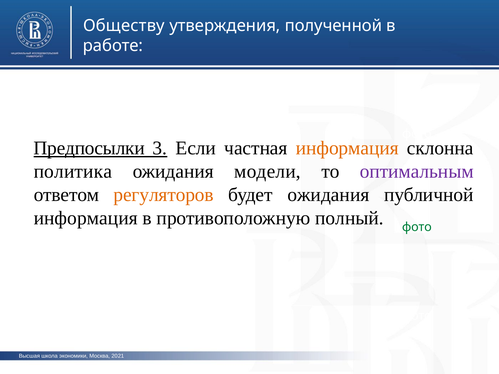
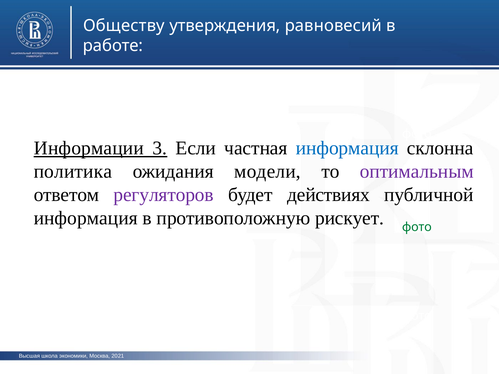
полученной: полученной -> равновесий (333, 26)
Предпосылки: Предпосылки -> Информации (89, 148)
информация colour: orange -> blue (347, 148)
регуляторов colour: orange -> purple (164, 195)
будет ожидания: ожидания -> действиях (329, 195)
полный: полный -> рискует (350, 218)
